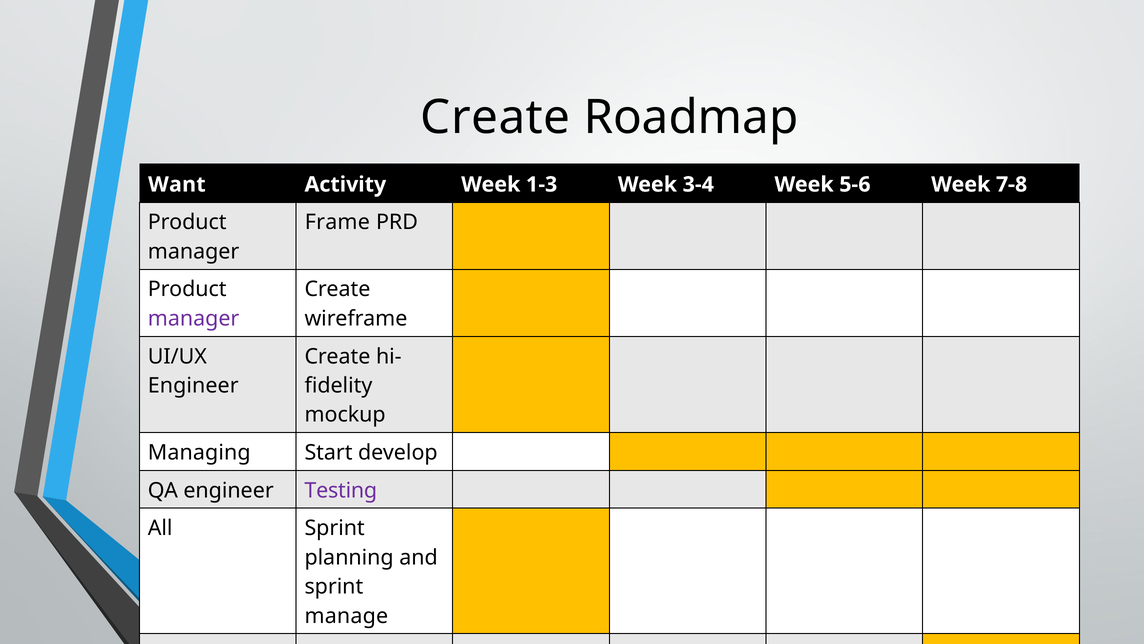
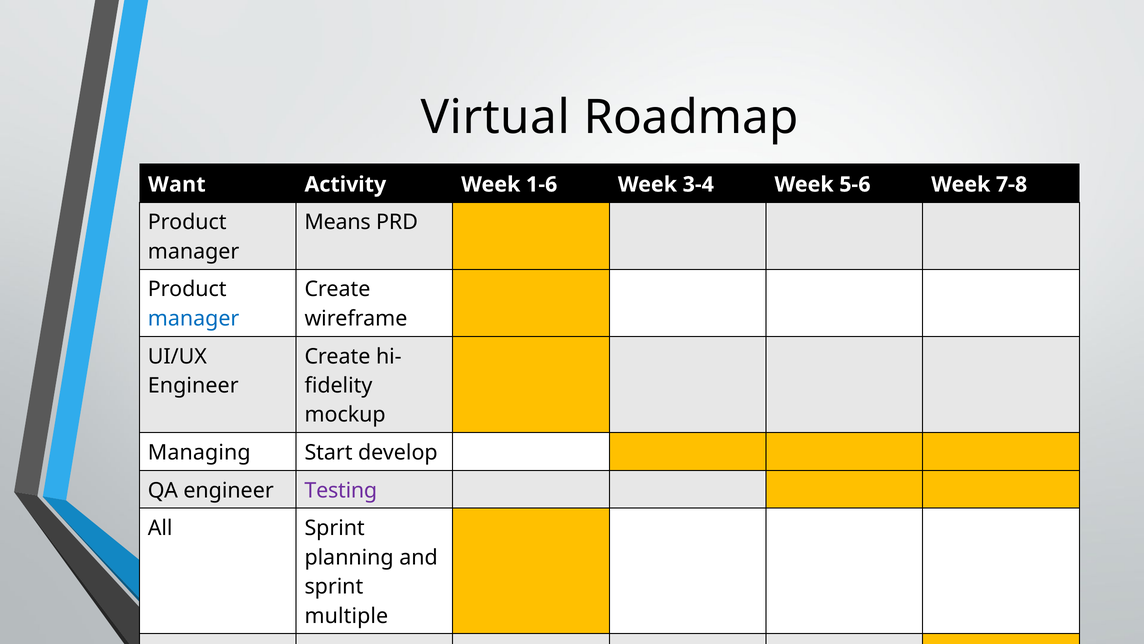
Create: Create -> Virtual (495, 118)
1-3: 1-3 -> 1-6 (542, 184)
Frame: Frame -> Means (338, 222)
manager colour: purple -> blue (194, 318)
manage: manage -> multiple (346, 615)
